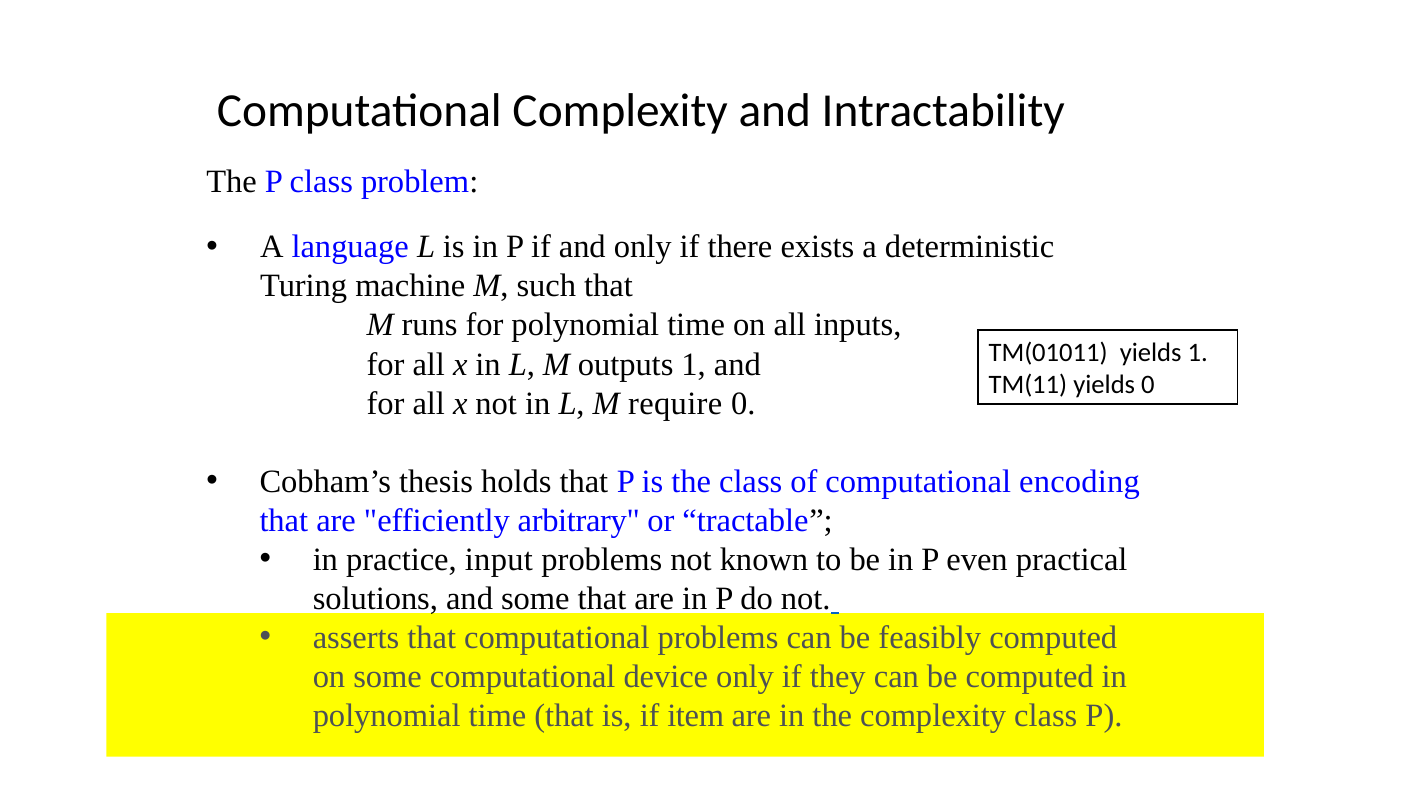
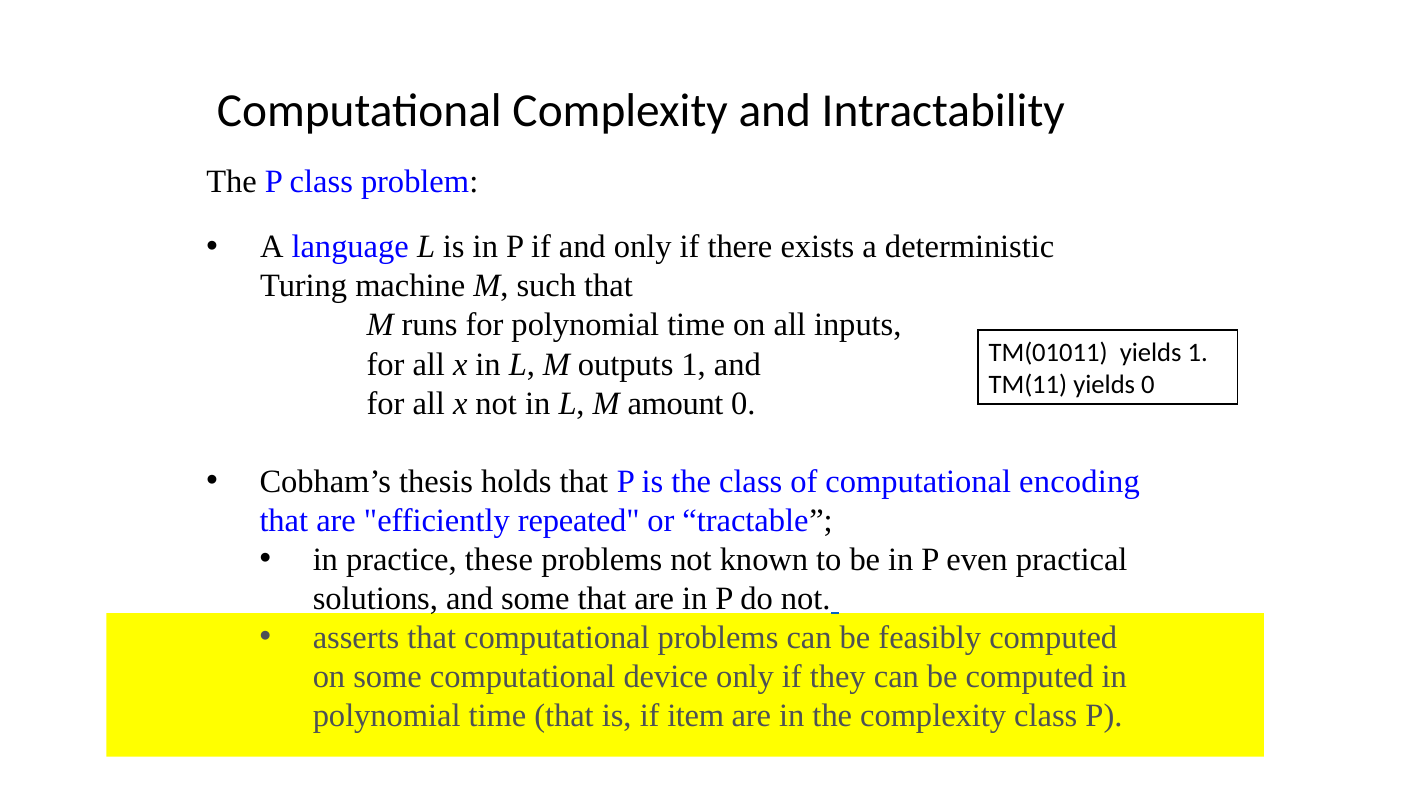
require: require -> amount (676, 403)
arbitrary: arbitrary -> repeated (579, 520)
input: input -> these (499, 559)
